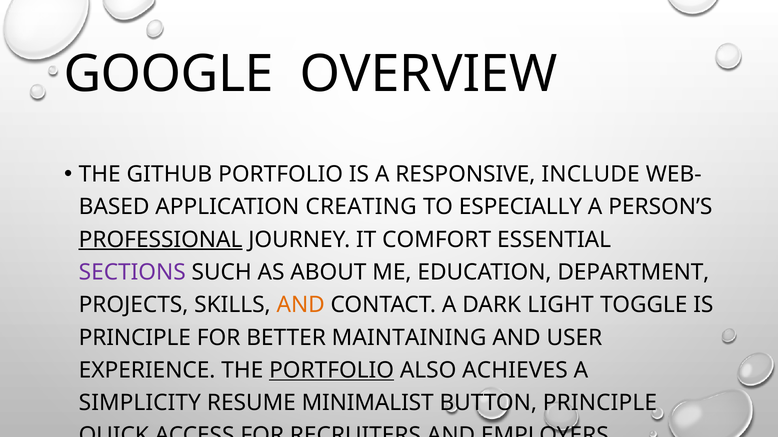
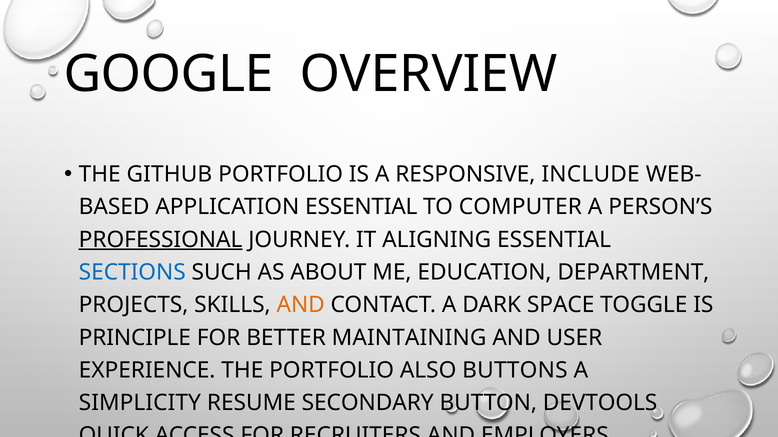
APPLICATION CREATING: CREATING -> ESSENTIAL (361, 207)
ESPECIALLY: ESPECIALLY -> COMPUTER (520, 207)
COMFORT: COMFORT -> ALIGNING (437, 240)
SECTIONS colour: purple -> blue (132, 273)
LIGHT: LIGHT -> SPACE (561, 305)
PORTFOLIO underline: present -> none (332, 371)
ACHIEVES: ACHIEVES -> BUTTONS (515, 371)
MINIMALIST: MINIMALIST -> SECONDARY (368, 403)
BUTTON PRINCIPLE: PRINCIPLE -> DEVTOOLS (600, 403)
